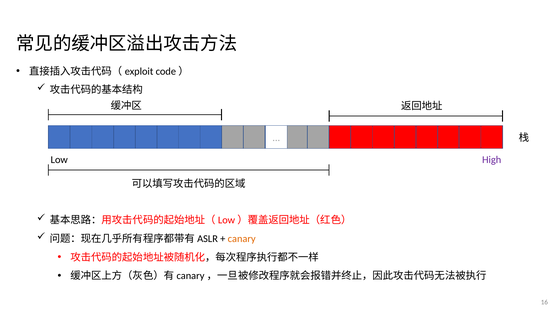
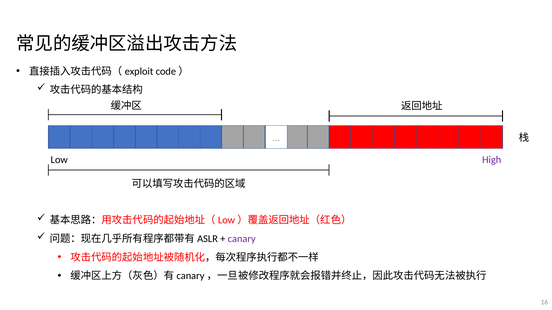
canary colour: orange -> purple (242, 239)
